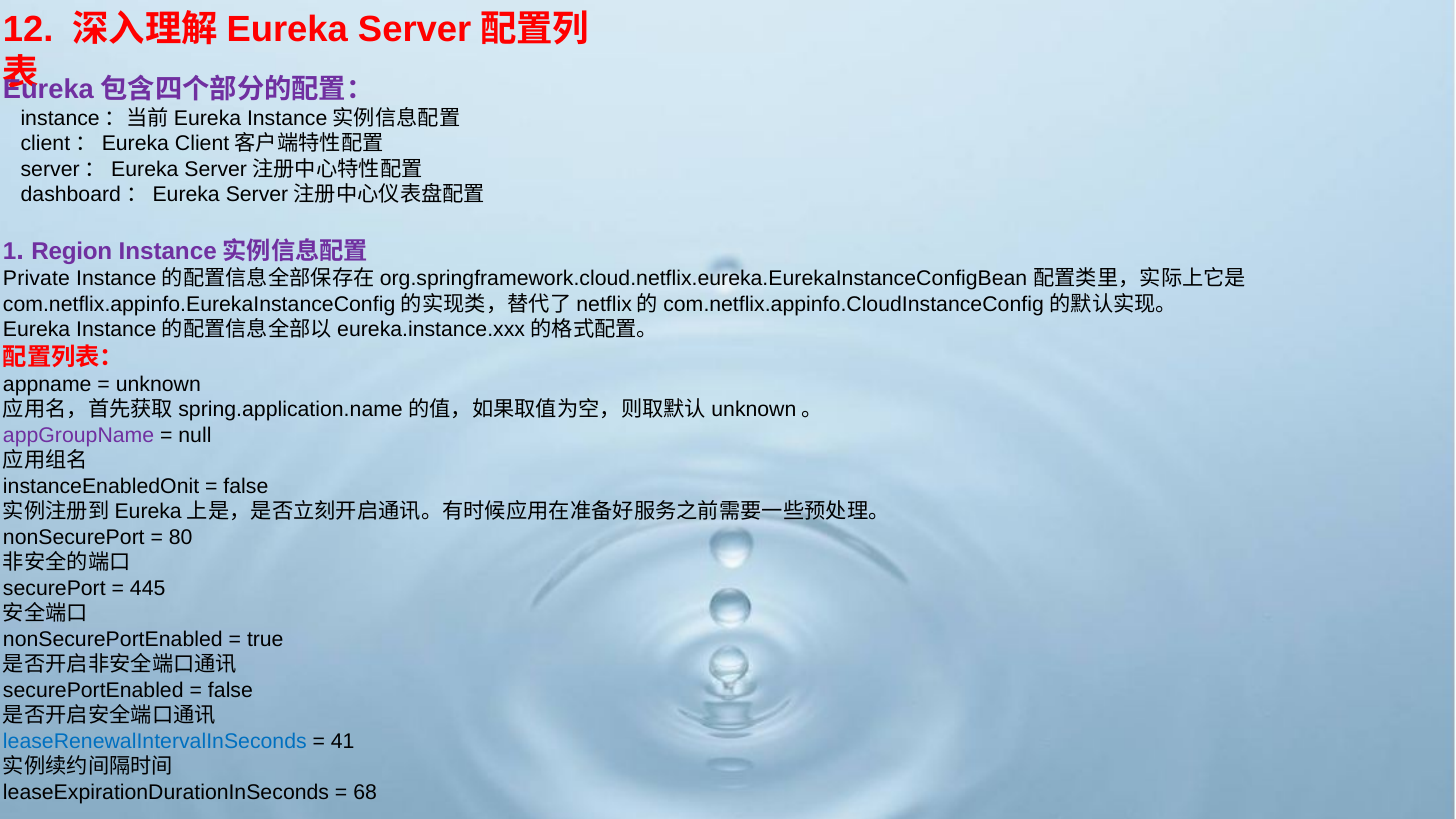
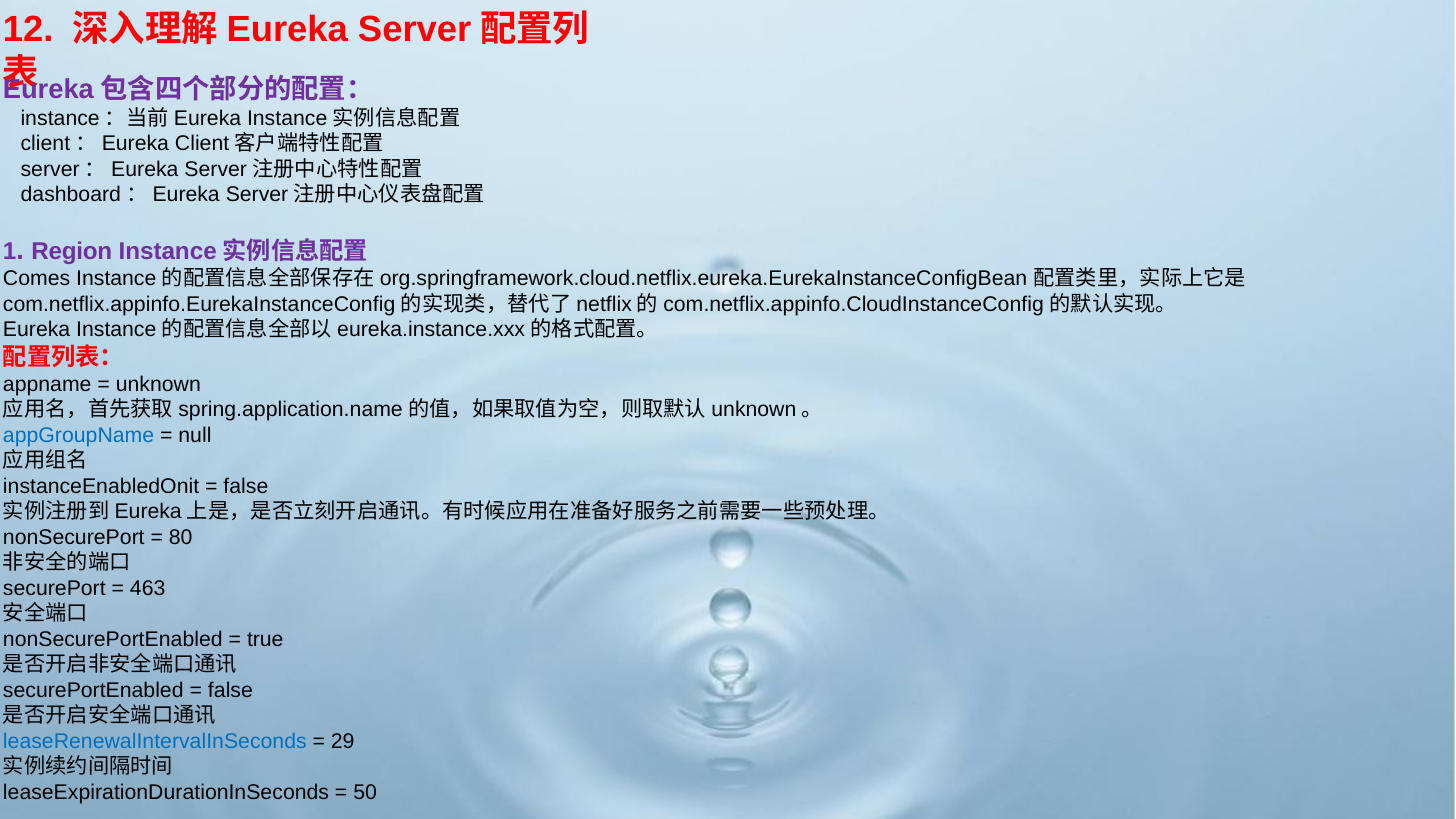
Private: Private -> Comes (37, 279)
appGroupName colour: purple -> blue (79, 435)
445: 445 -> 463 (148, 588)
41: 41 -> 29 (343, 741)
68: 68 -> 50 (365, 792)
